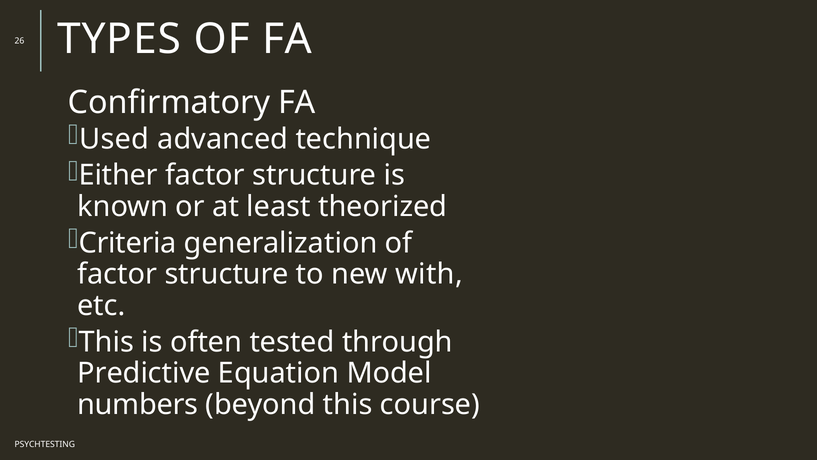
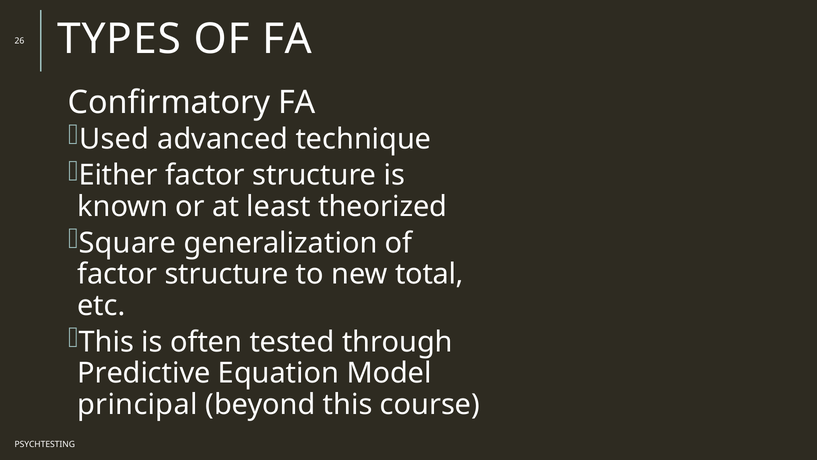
Criteria: Criteria -> Square (127, 243)
with: with -> total (429, 274)
numbers: numbers -> principal (137, 404)
